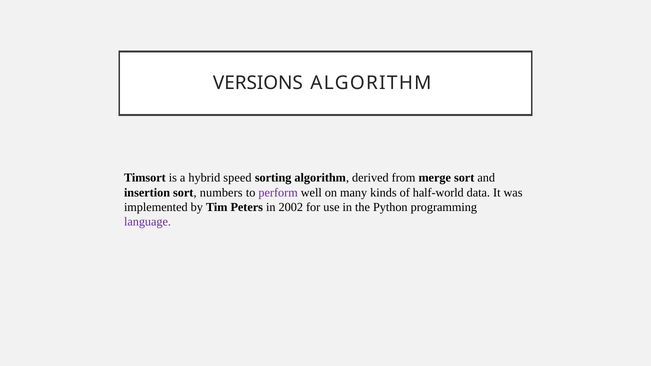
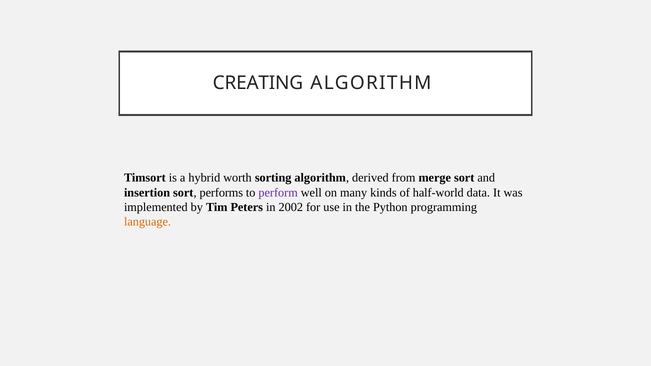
VERSIONS: VERSIONS -> CREATING (258, 83)
speed: speed -> worth (238, 178)
numbers: numbers -> performs (221, 193)
language colour: purple -> orange (148, 222)
